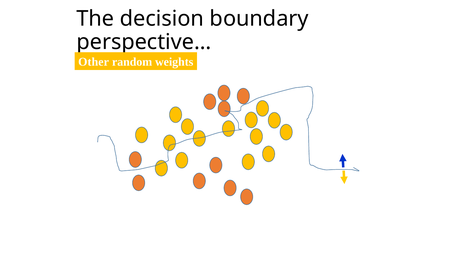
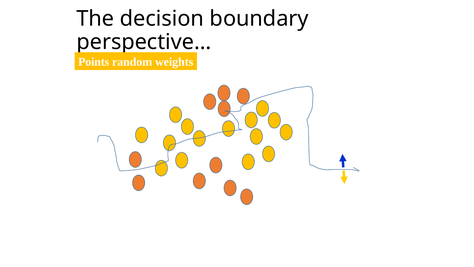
Other: Other -> Points (94, 62)
